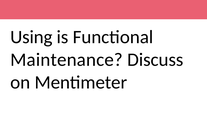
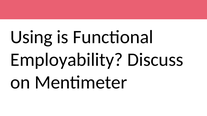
Maintenance: Maintenance -> Employability (67, 60)
